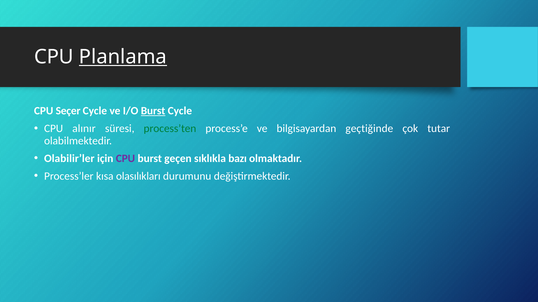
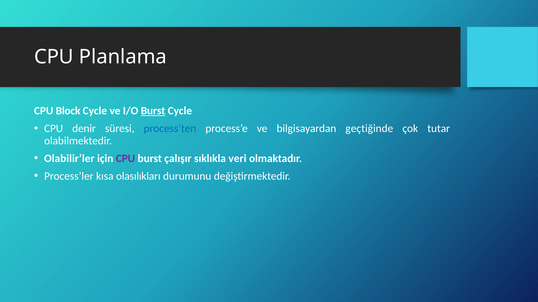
Planlama underline: present -> none (123, 57)
Seçer: Seçer -> Block (68, 111)
alınır: alınır -> denir (84, 129)
process’ten colour: green -> blue (170, 129)
geçen: geçen -> çalışır (178, 159)
bazı: bazı -> veri (237, 159)
